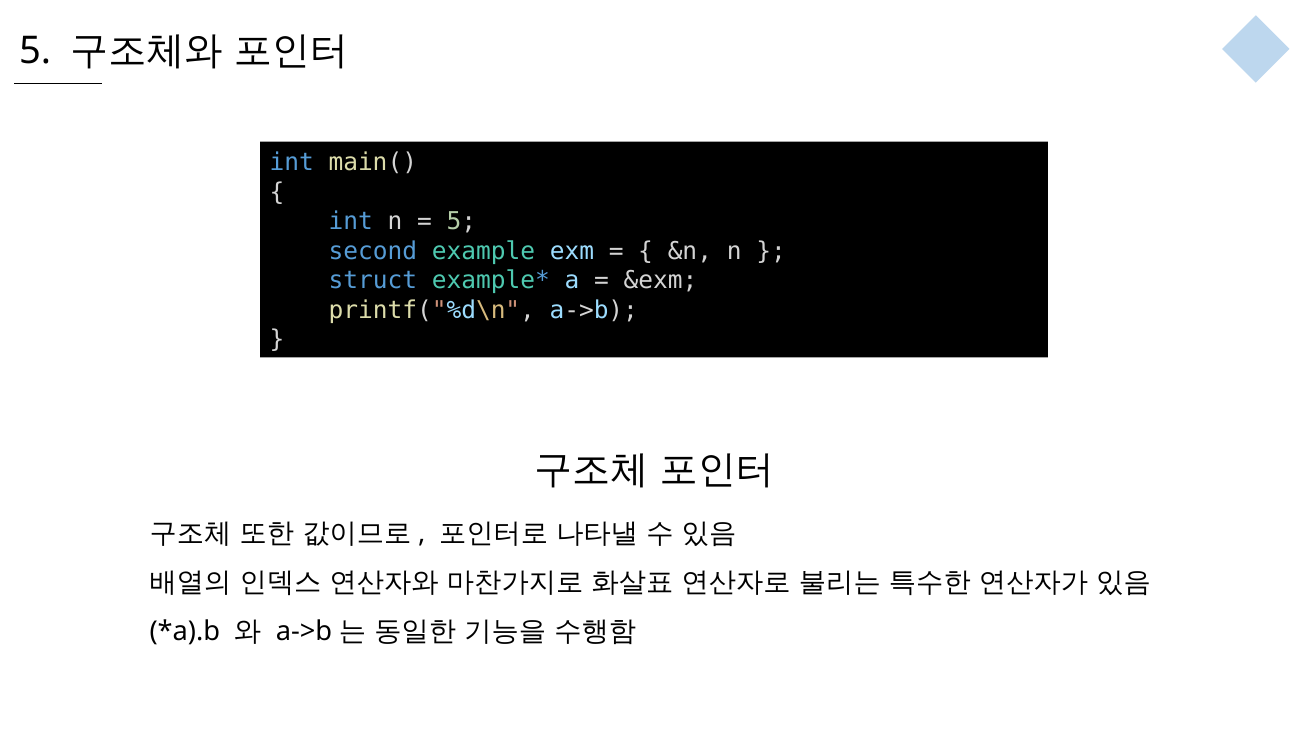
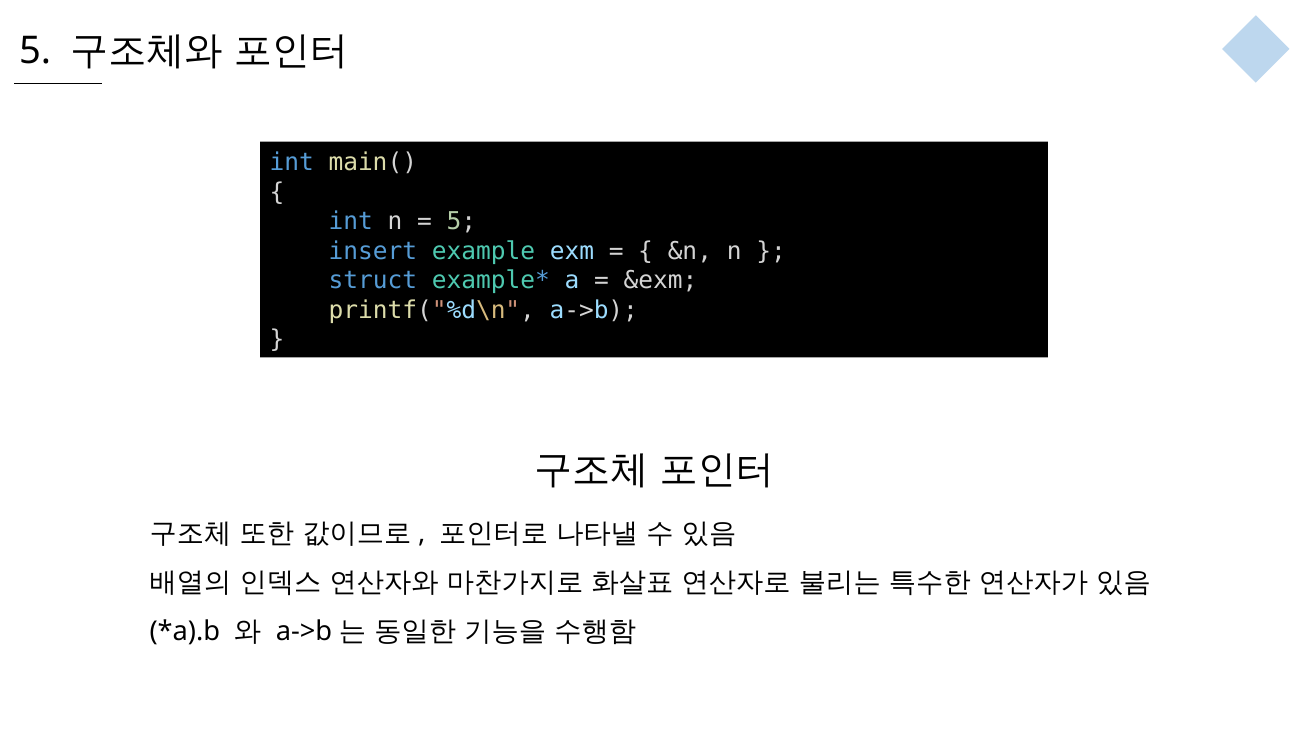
second: second -> insert (373, 251)
